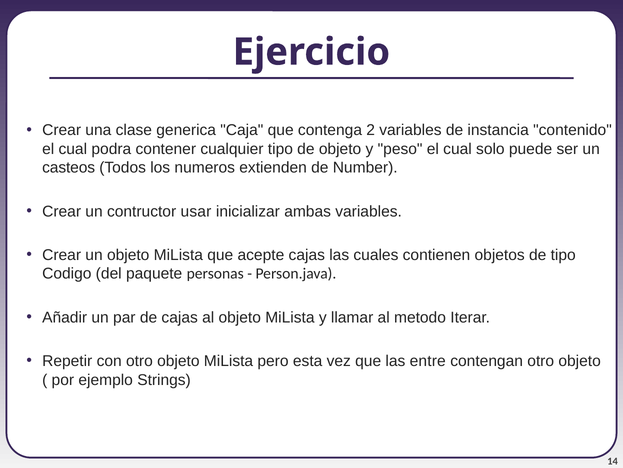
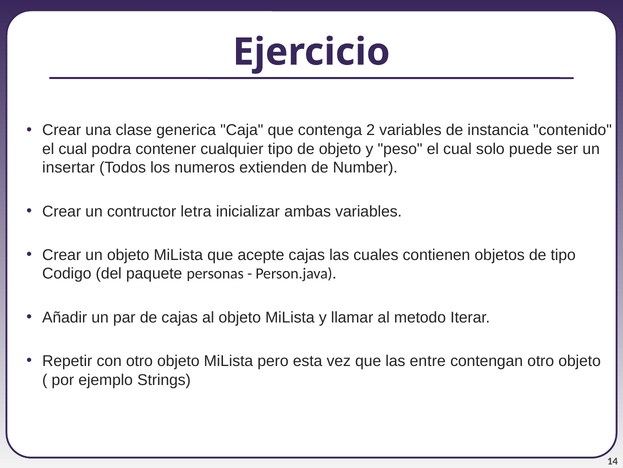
casteos: casteos -> insertar (69, 167)
usar: usar -> letra (196, 211)
